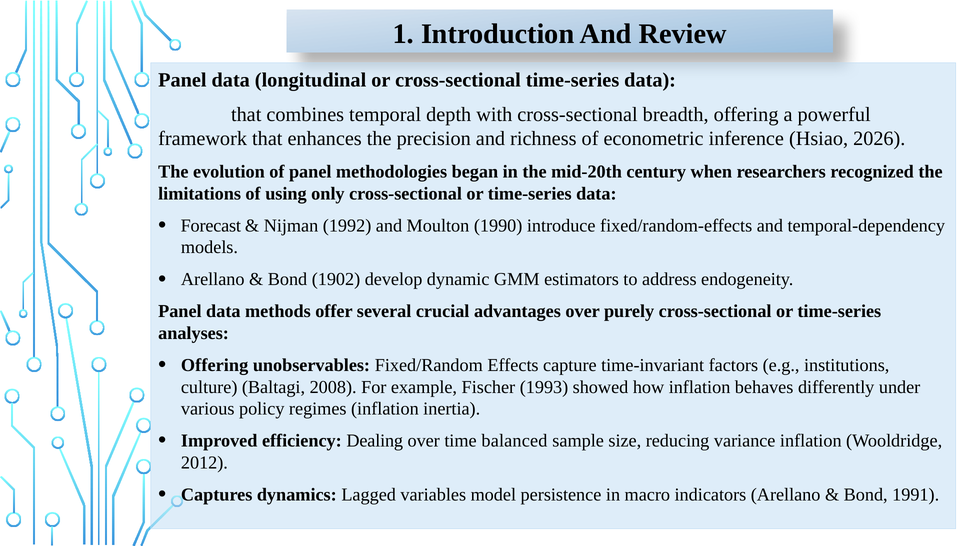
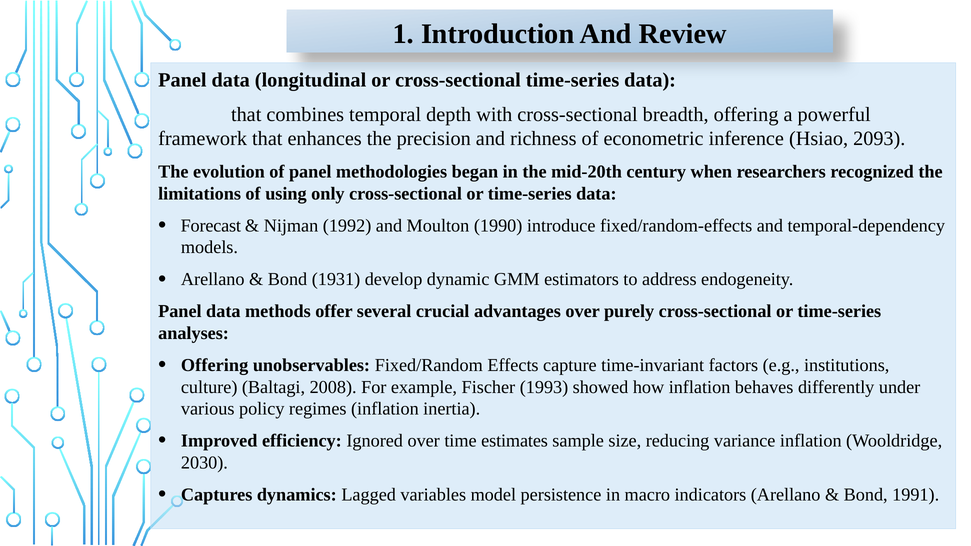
2026: 2026 -> 2093 (879, 139)
1902: 1902 -> 1931 (336, 280)
Dealing: Dealing -> Ignored (375, 441)
balanced: balanced -> estimates (515, 441)
2012: 2012 -> 2030 (204, 463)
